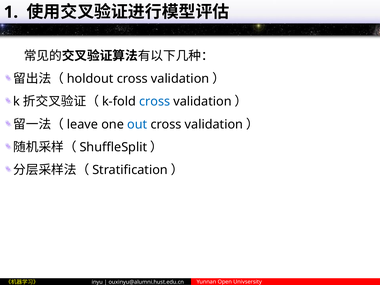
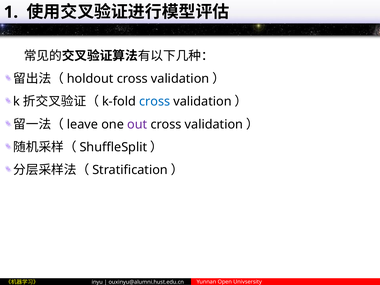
out colour: blue -> purple (137, 124)
